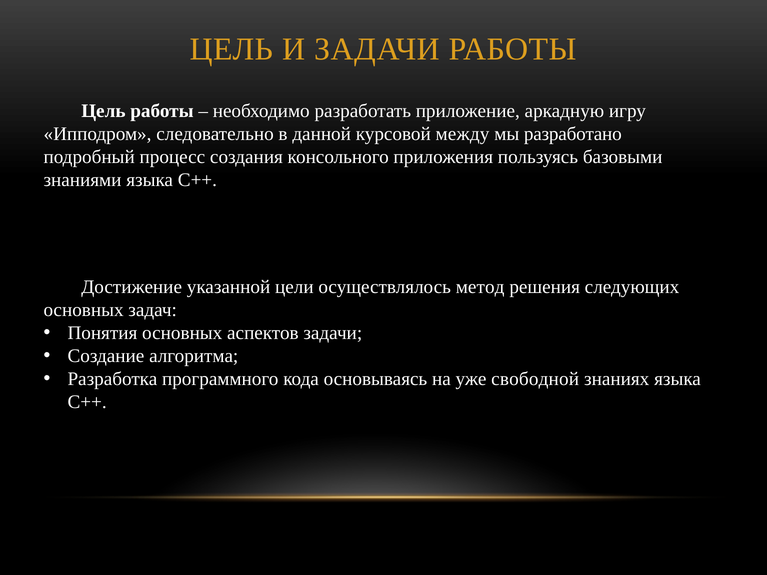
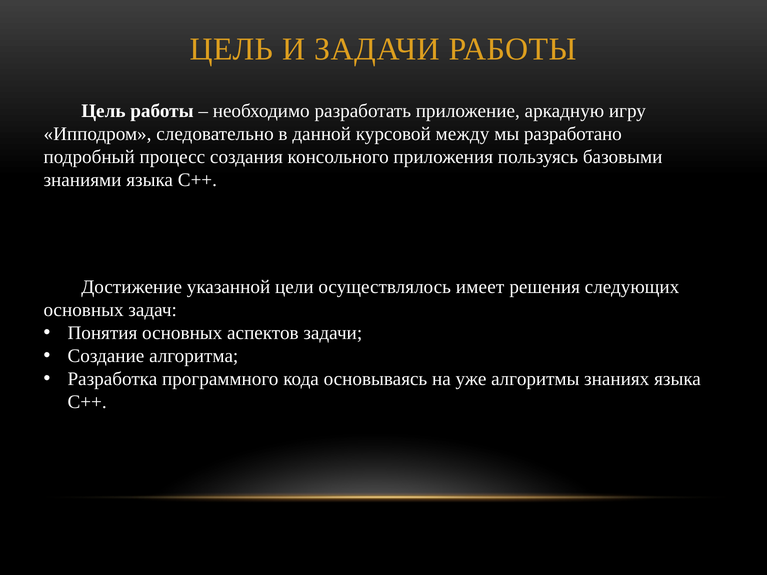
метод: метод -> имеет (480, 287)
свободной: свободной -> алгоритмы (535, 379)
